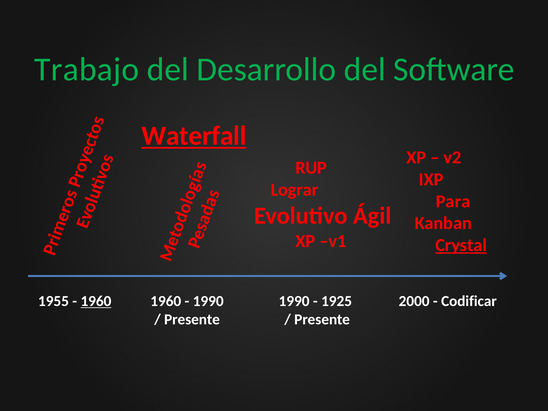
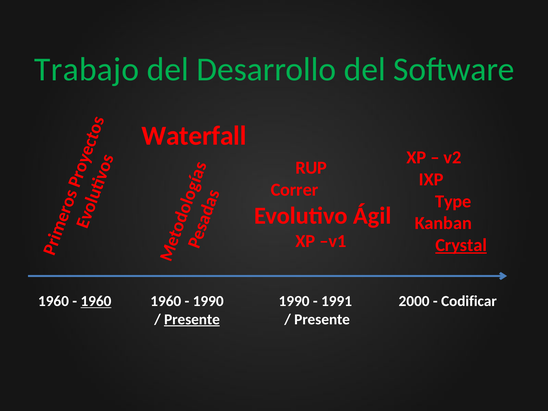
Waterfall underline: present -> none (194, 136)
Lograr: Lograr -> Correr (294, 190)
Para: Para -> Type (453, 201)
1955: 1955 -> 1960 (53, 301)
1925: 1925 -> 1991 (337, 301)
Presente underline: none -> present (192, 319)
